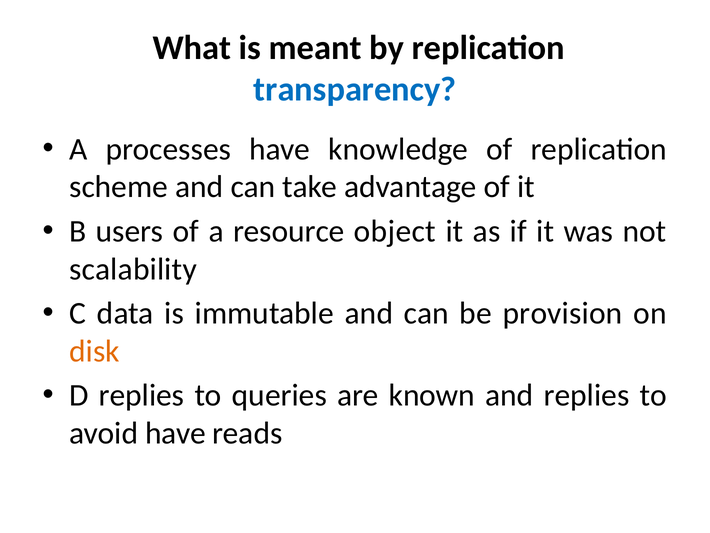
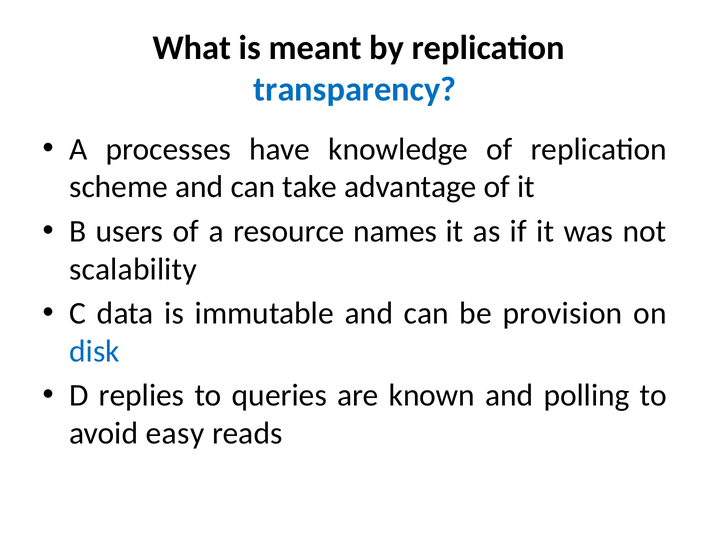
object: object -> names (395, 231)
disk colour: orange -> blue (94, 351)
and replies: replies -> polling (587, 395)
avoid have: have -> easy (175, 433)
